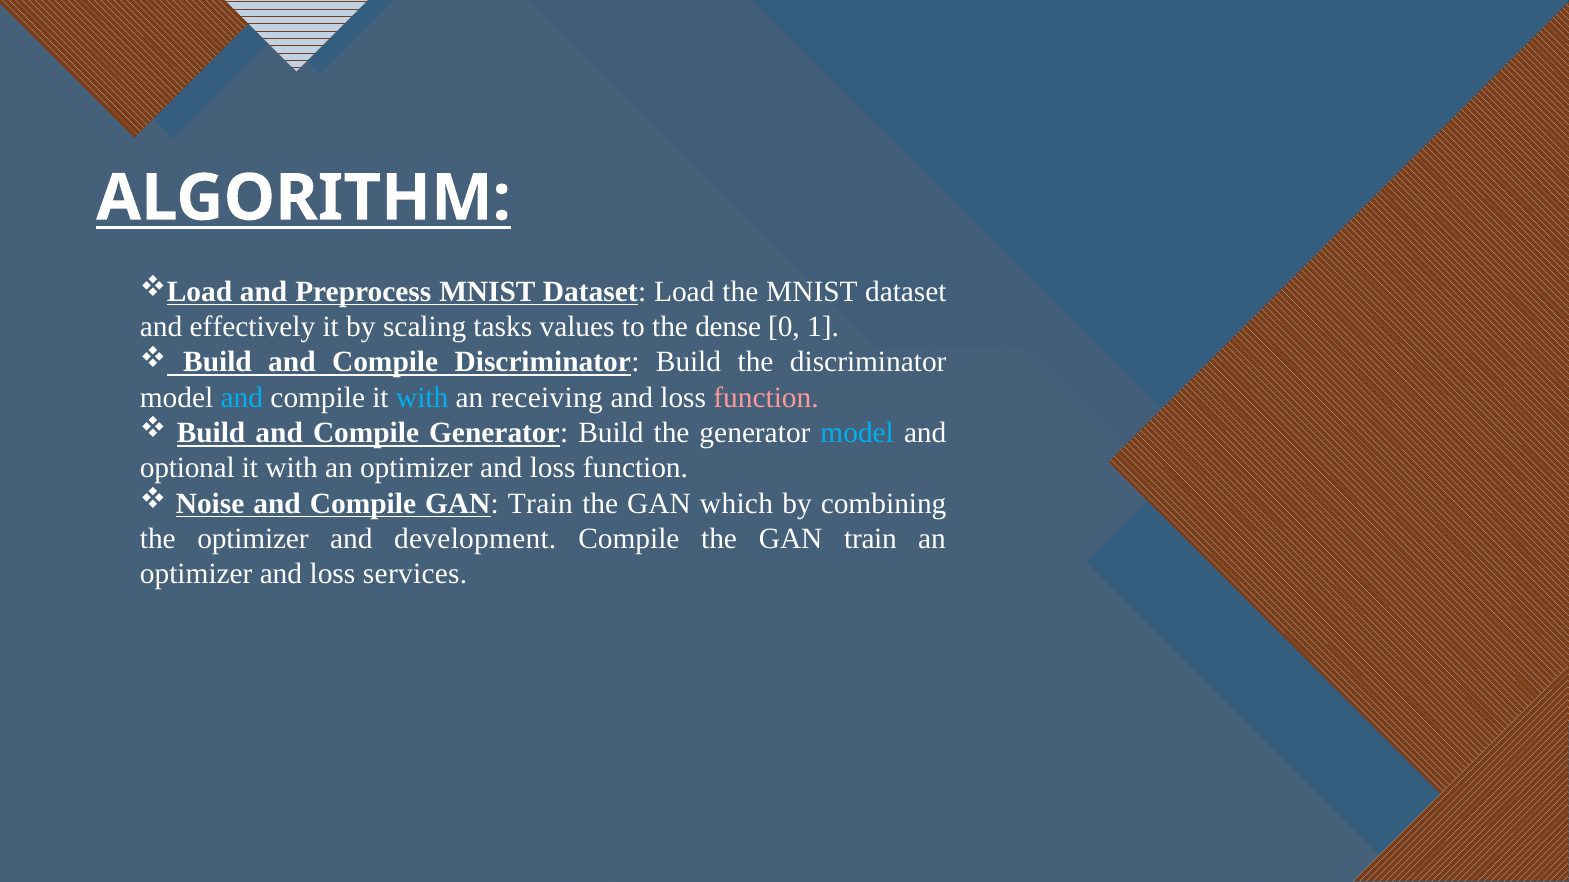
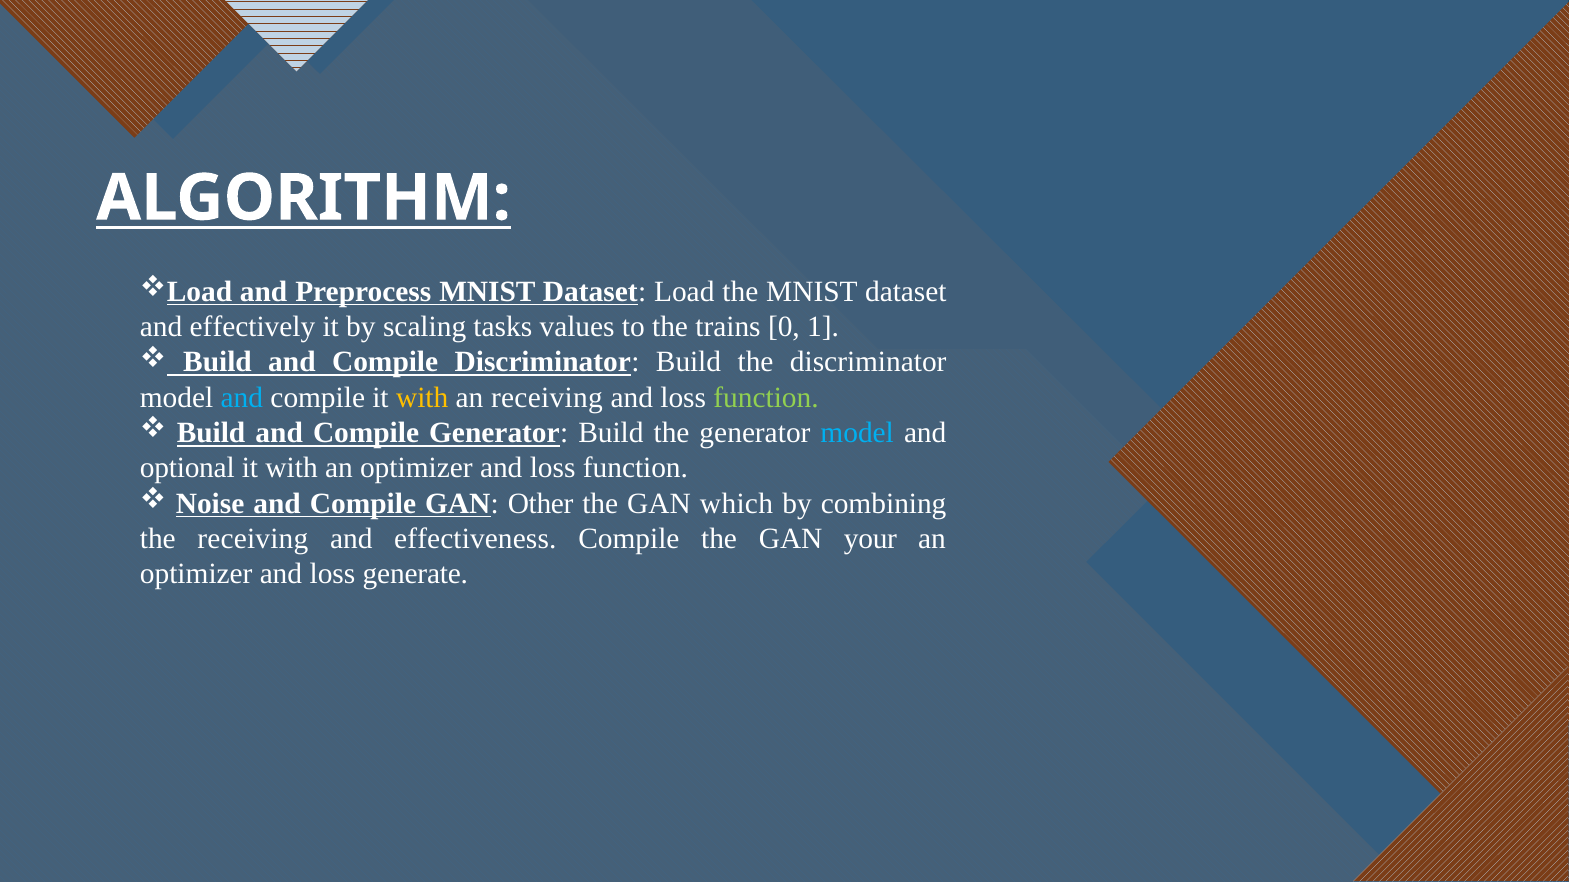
dense: dense -> trains (728, 327)
with colour: light blue -> yellow (422, 398)
function colour: pink -> light green (766, 398)
Compile GAN Train: Train -> Other (541, 504)
the optimizer: optimizer -> receiving (253, 539)
development: development -> effectiveness (475, 539)
the GAN train: train -> your (870, 539)
services: services -> generate (415, 574)
